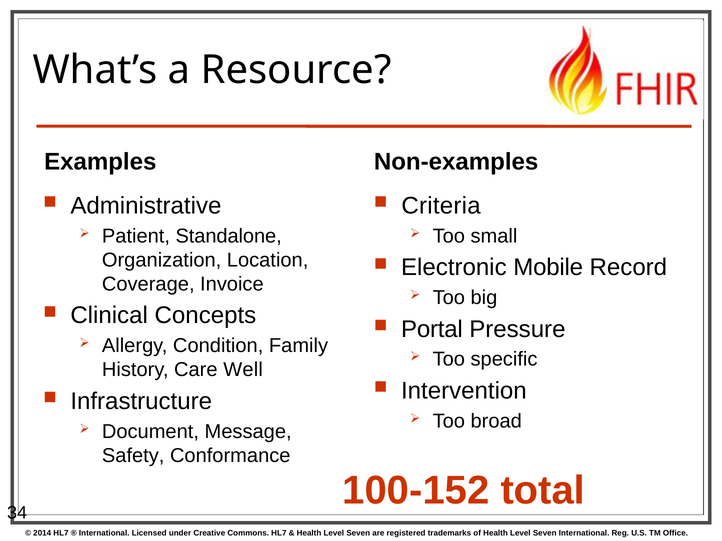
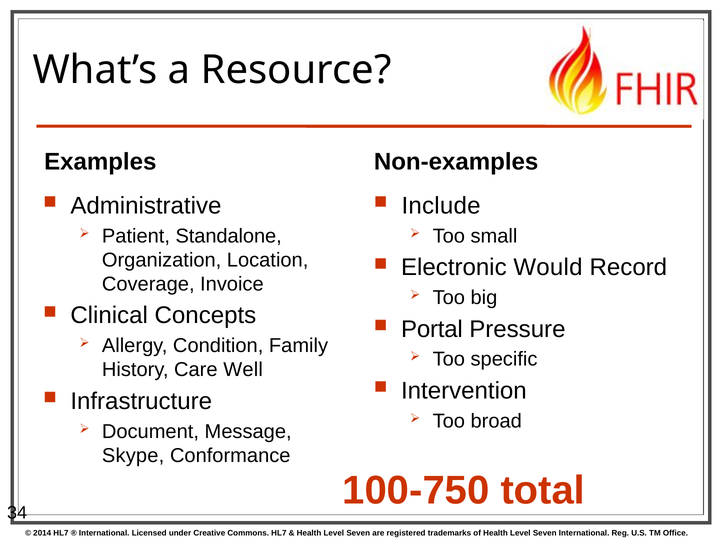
Criteria: Criteria -> Include (441, 206)
Mobile: Mobile -> Would (548, 268)
Safety: Safety -> Skype (133, 456)
100-152: 100-152 -> 100-750 (416, 491)
